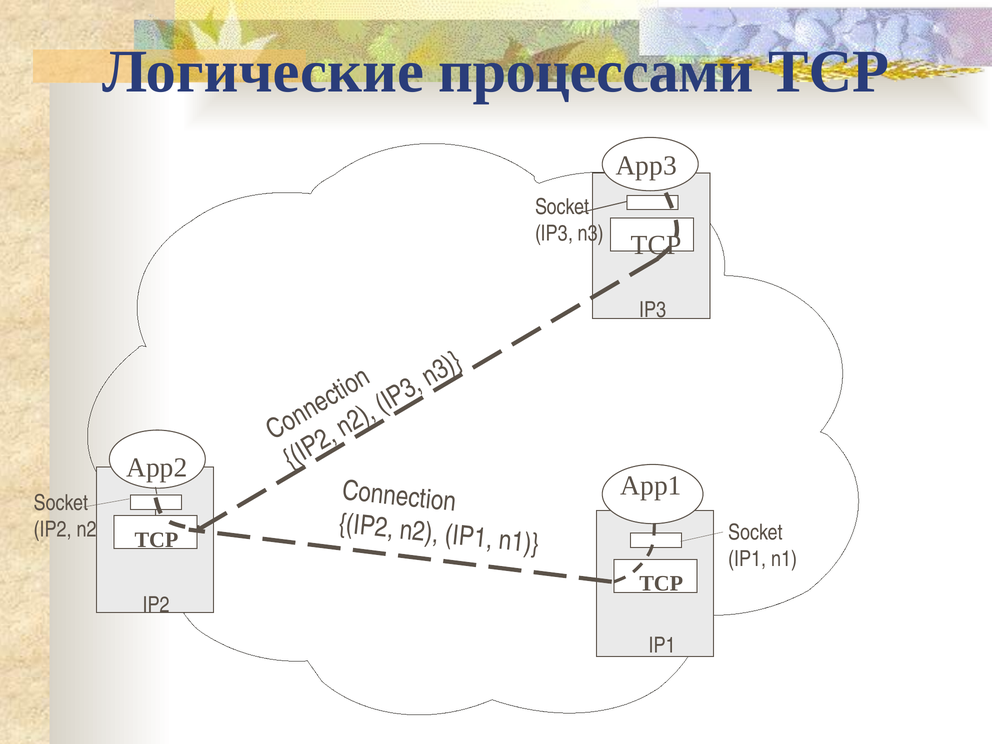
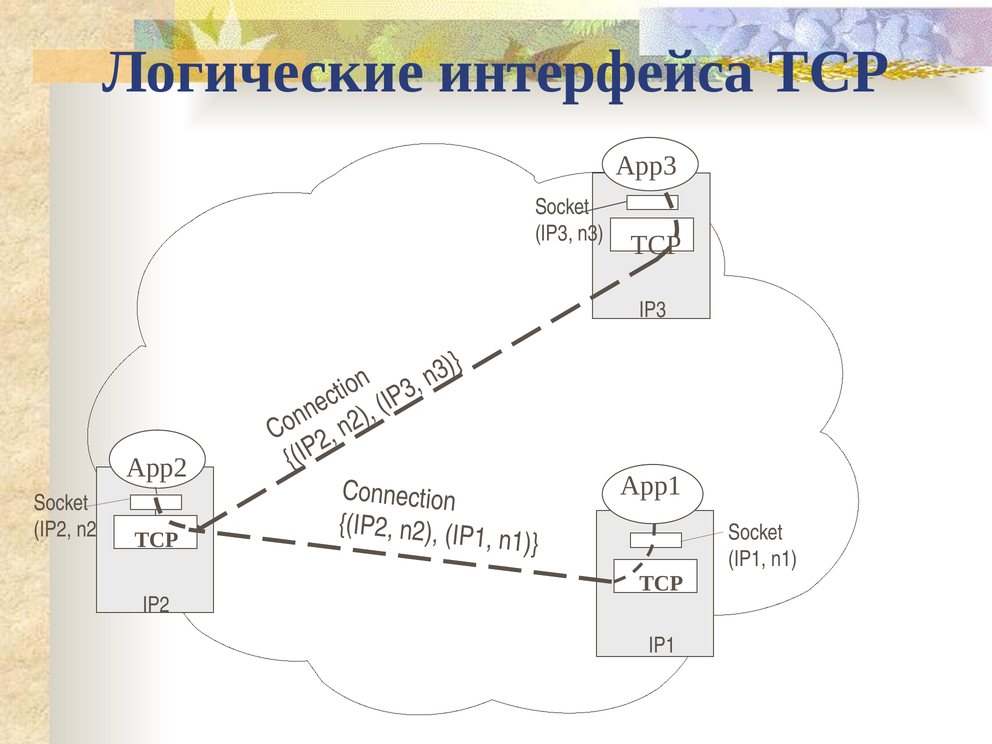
процессами: процессами -> интерфейса (596, 72)
